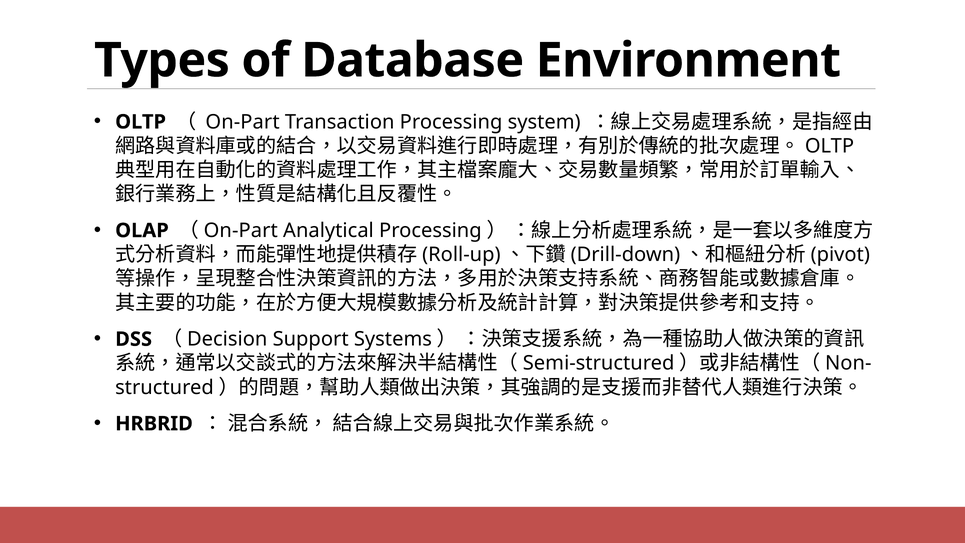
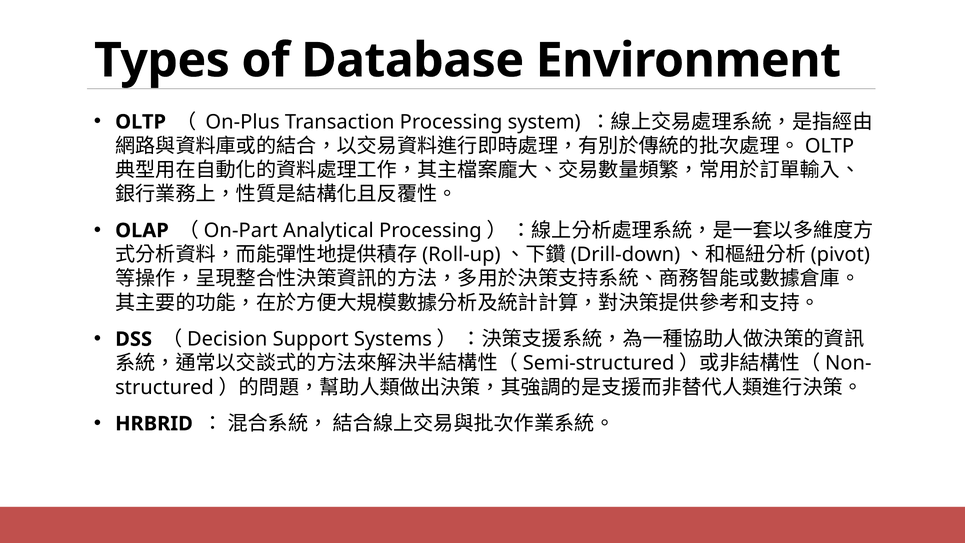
On-Part: On-Part -> On-Plus (243, 122)
